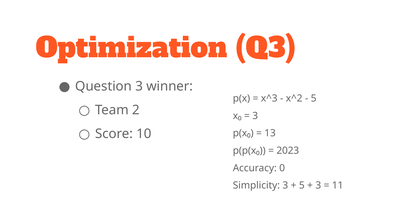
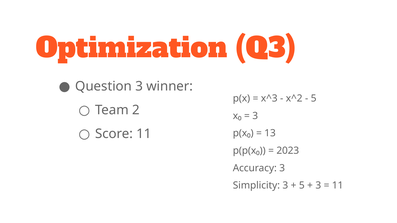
Score 10: 10 -> 11 (144, 134)
Accuracy 0: 0 -> 3 (282, 168)
